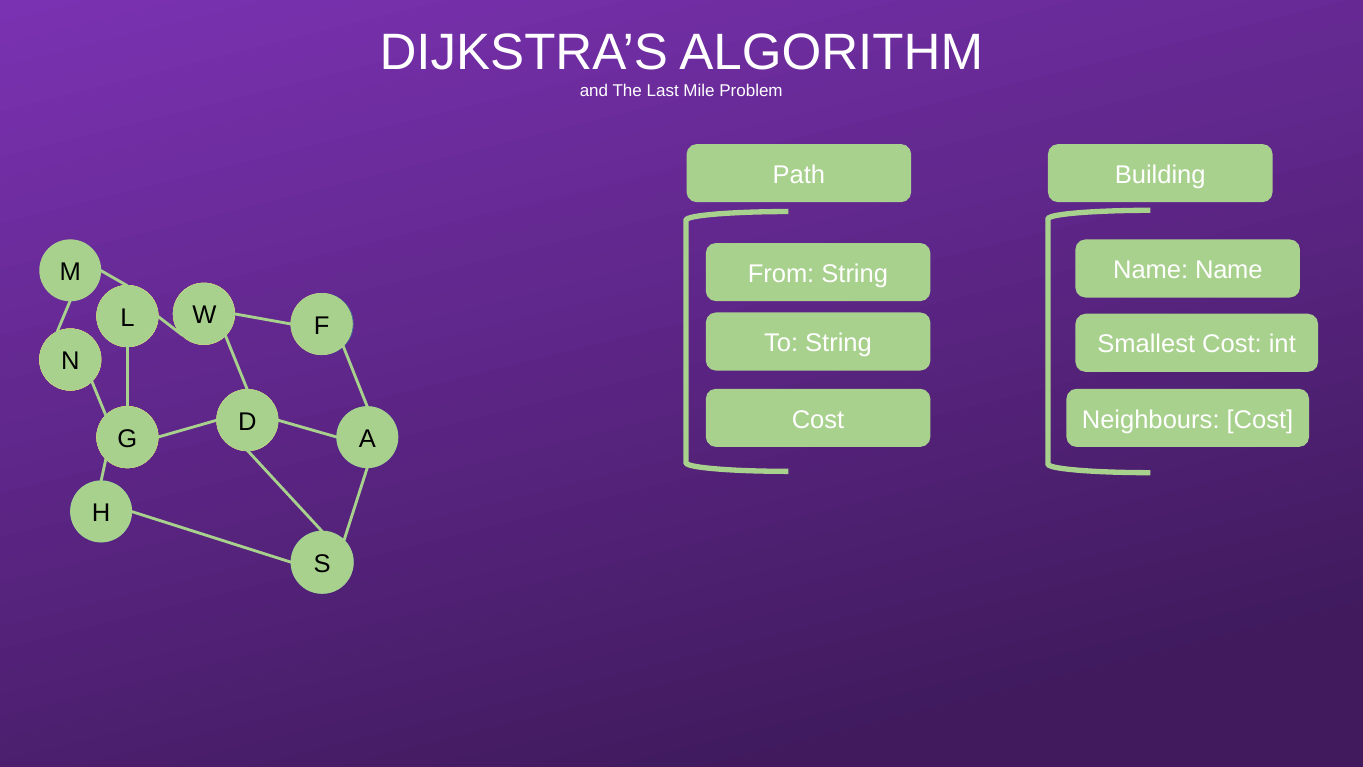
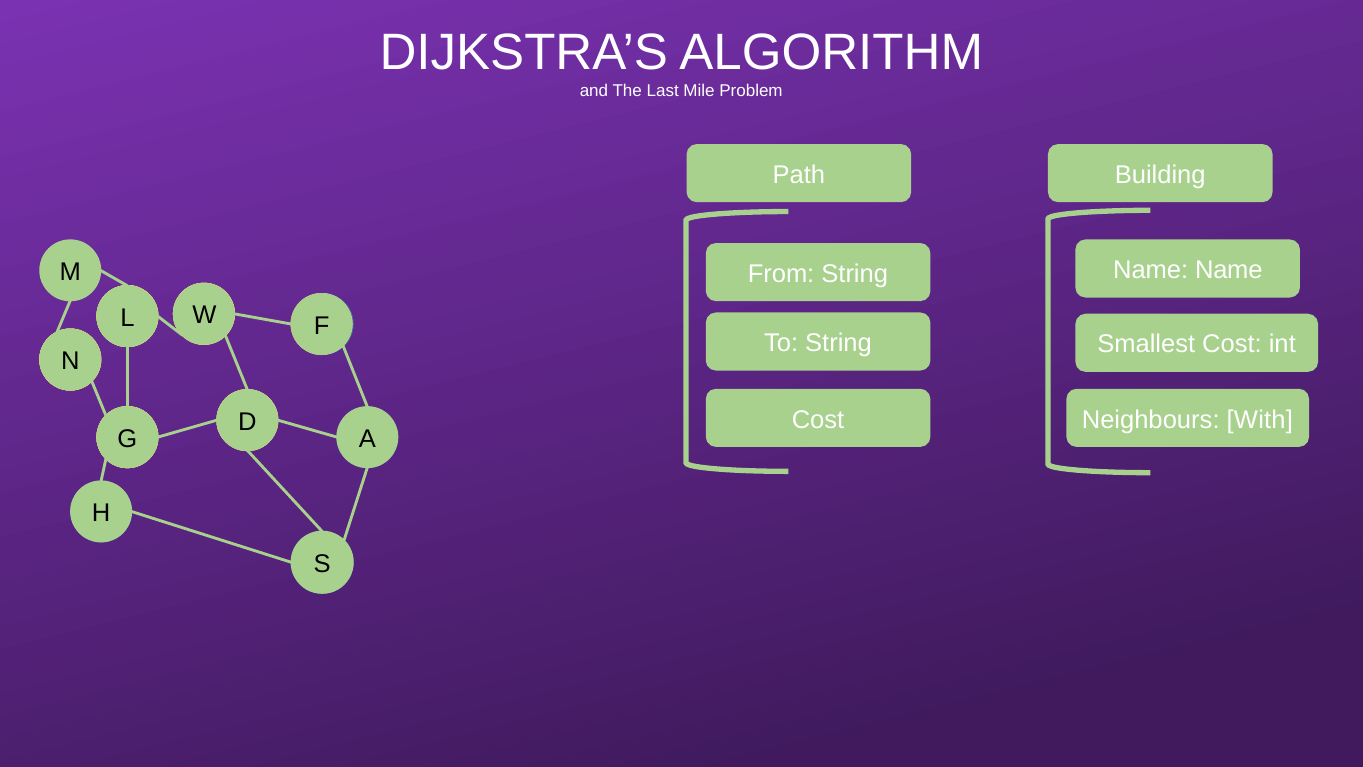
Neighbours Cost: Cost -> With (1260, 419)
